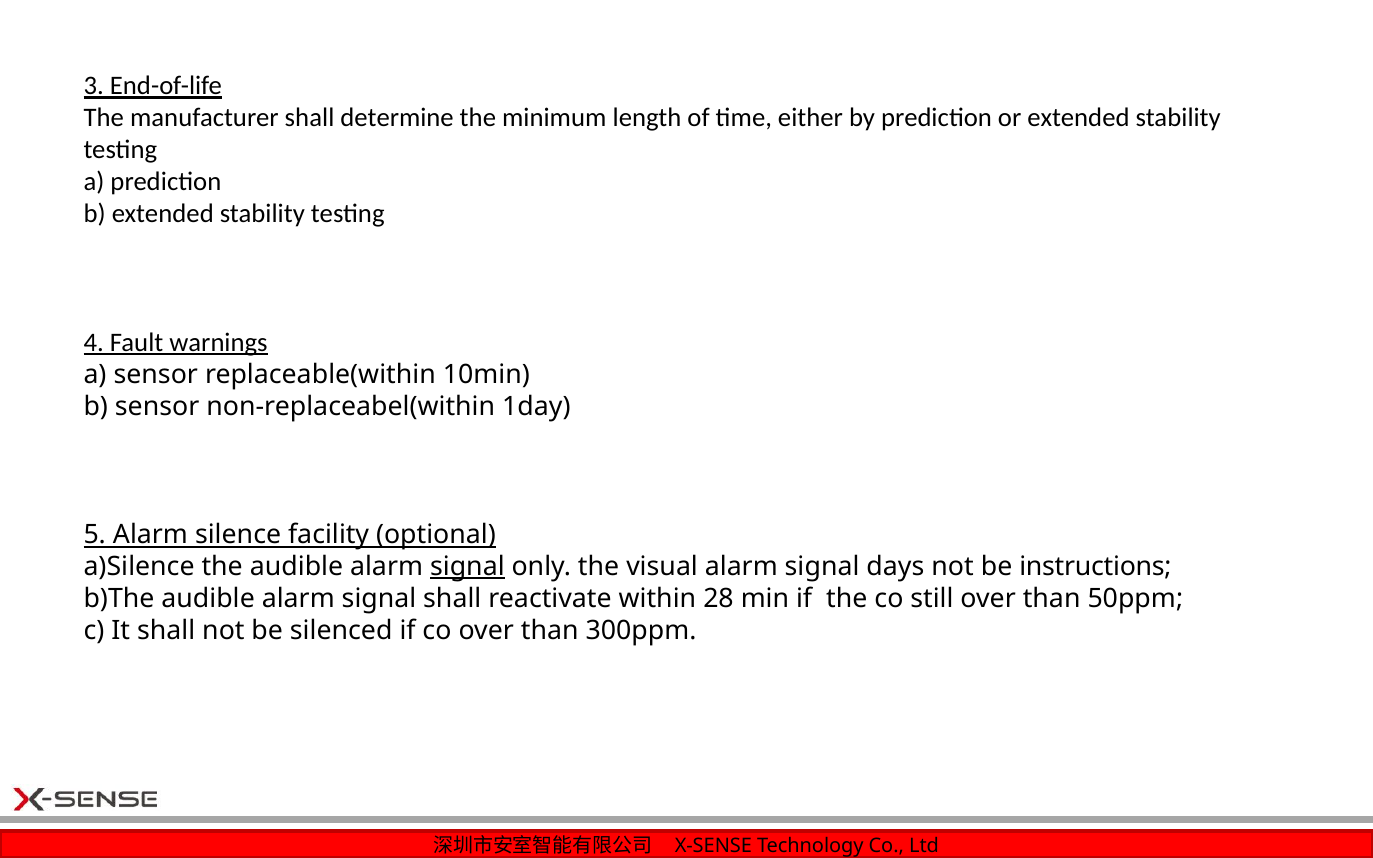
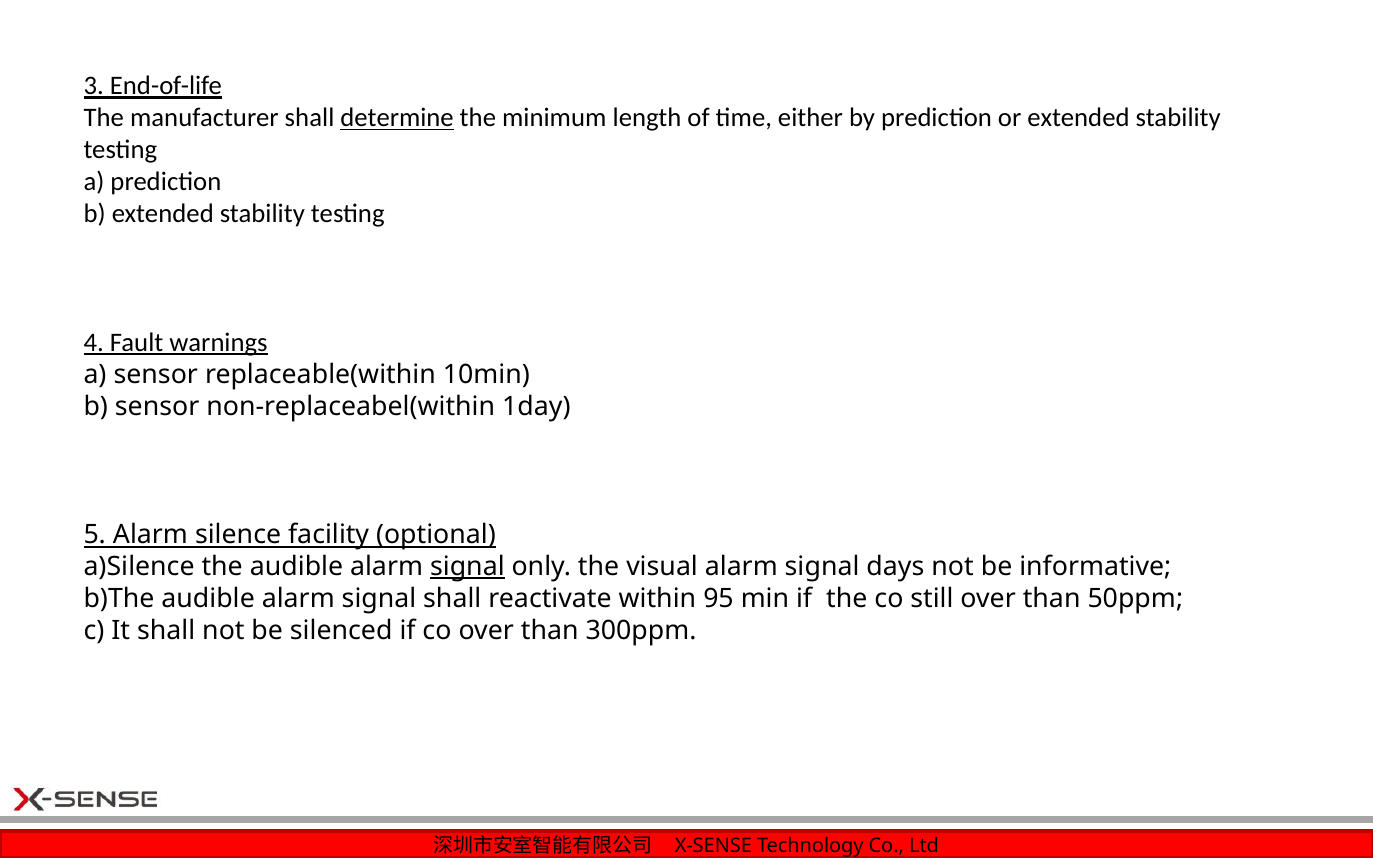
determine underline: none -> present (397, 118)
instructions: instructions -> informative (1095, 567)
28: 28 -> 95 (719, 599)
